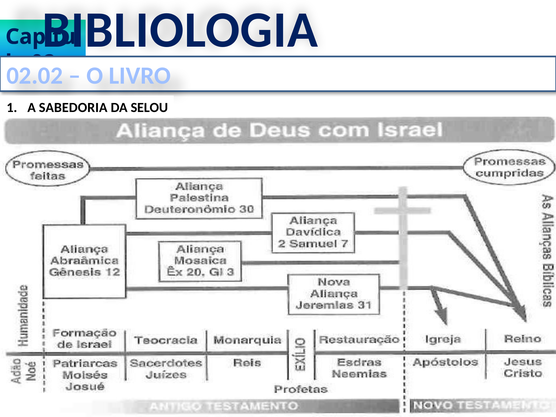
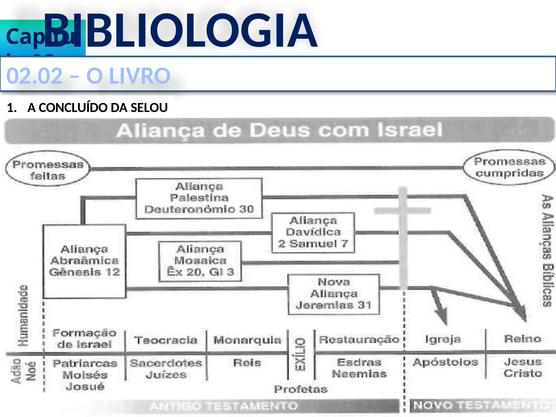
SABEDORIA: SABEDORIA -> CONCLUÍDO (73, 108)
